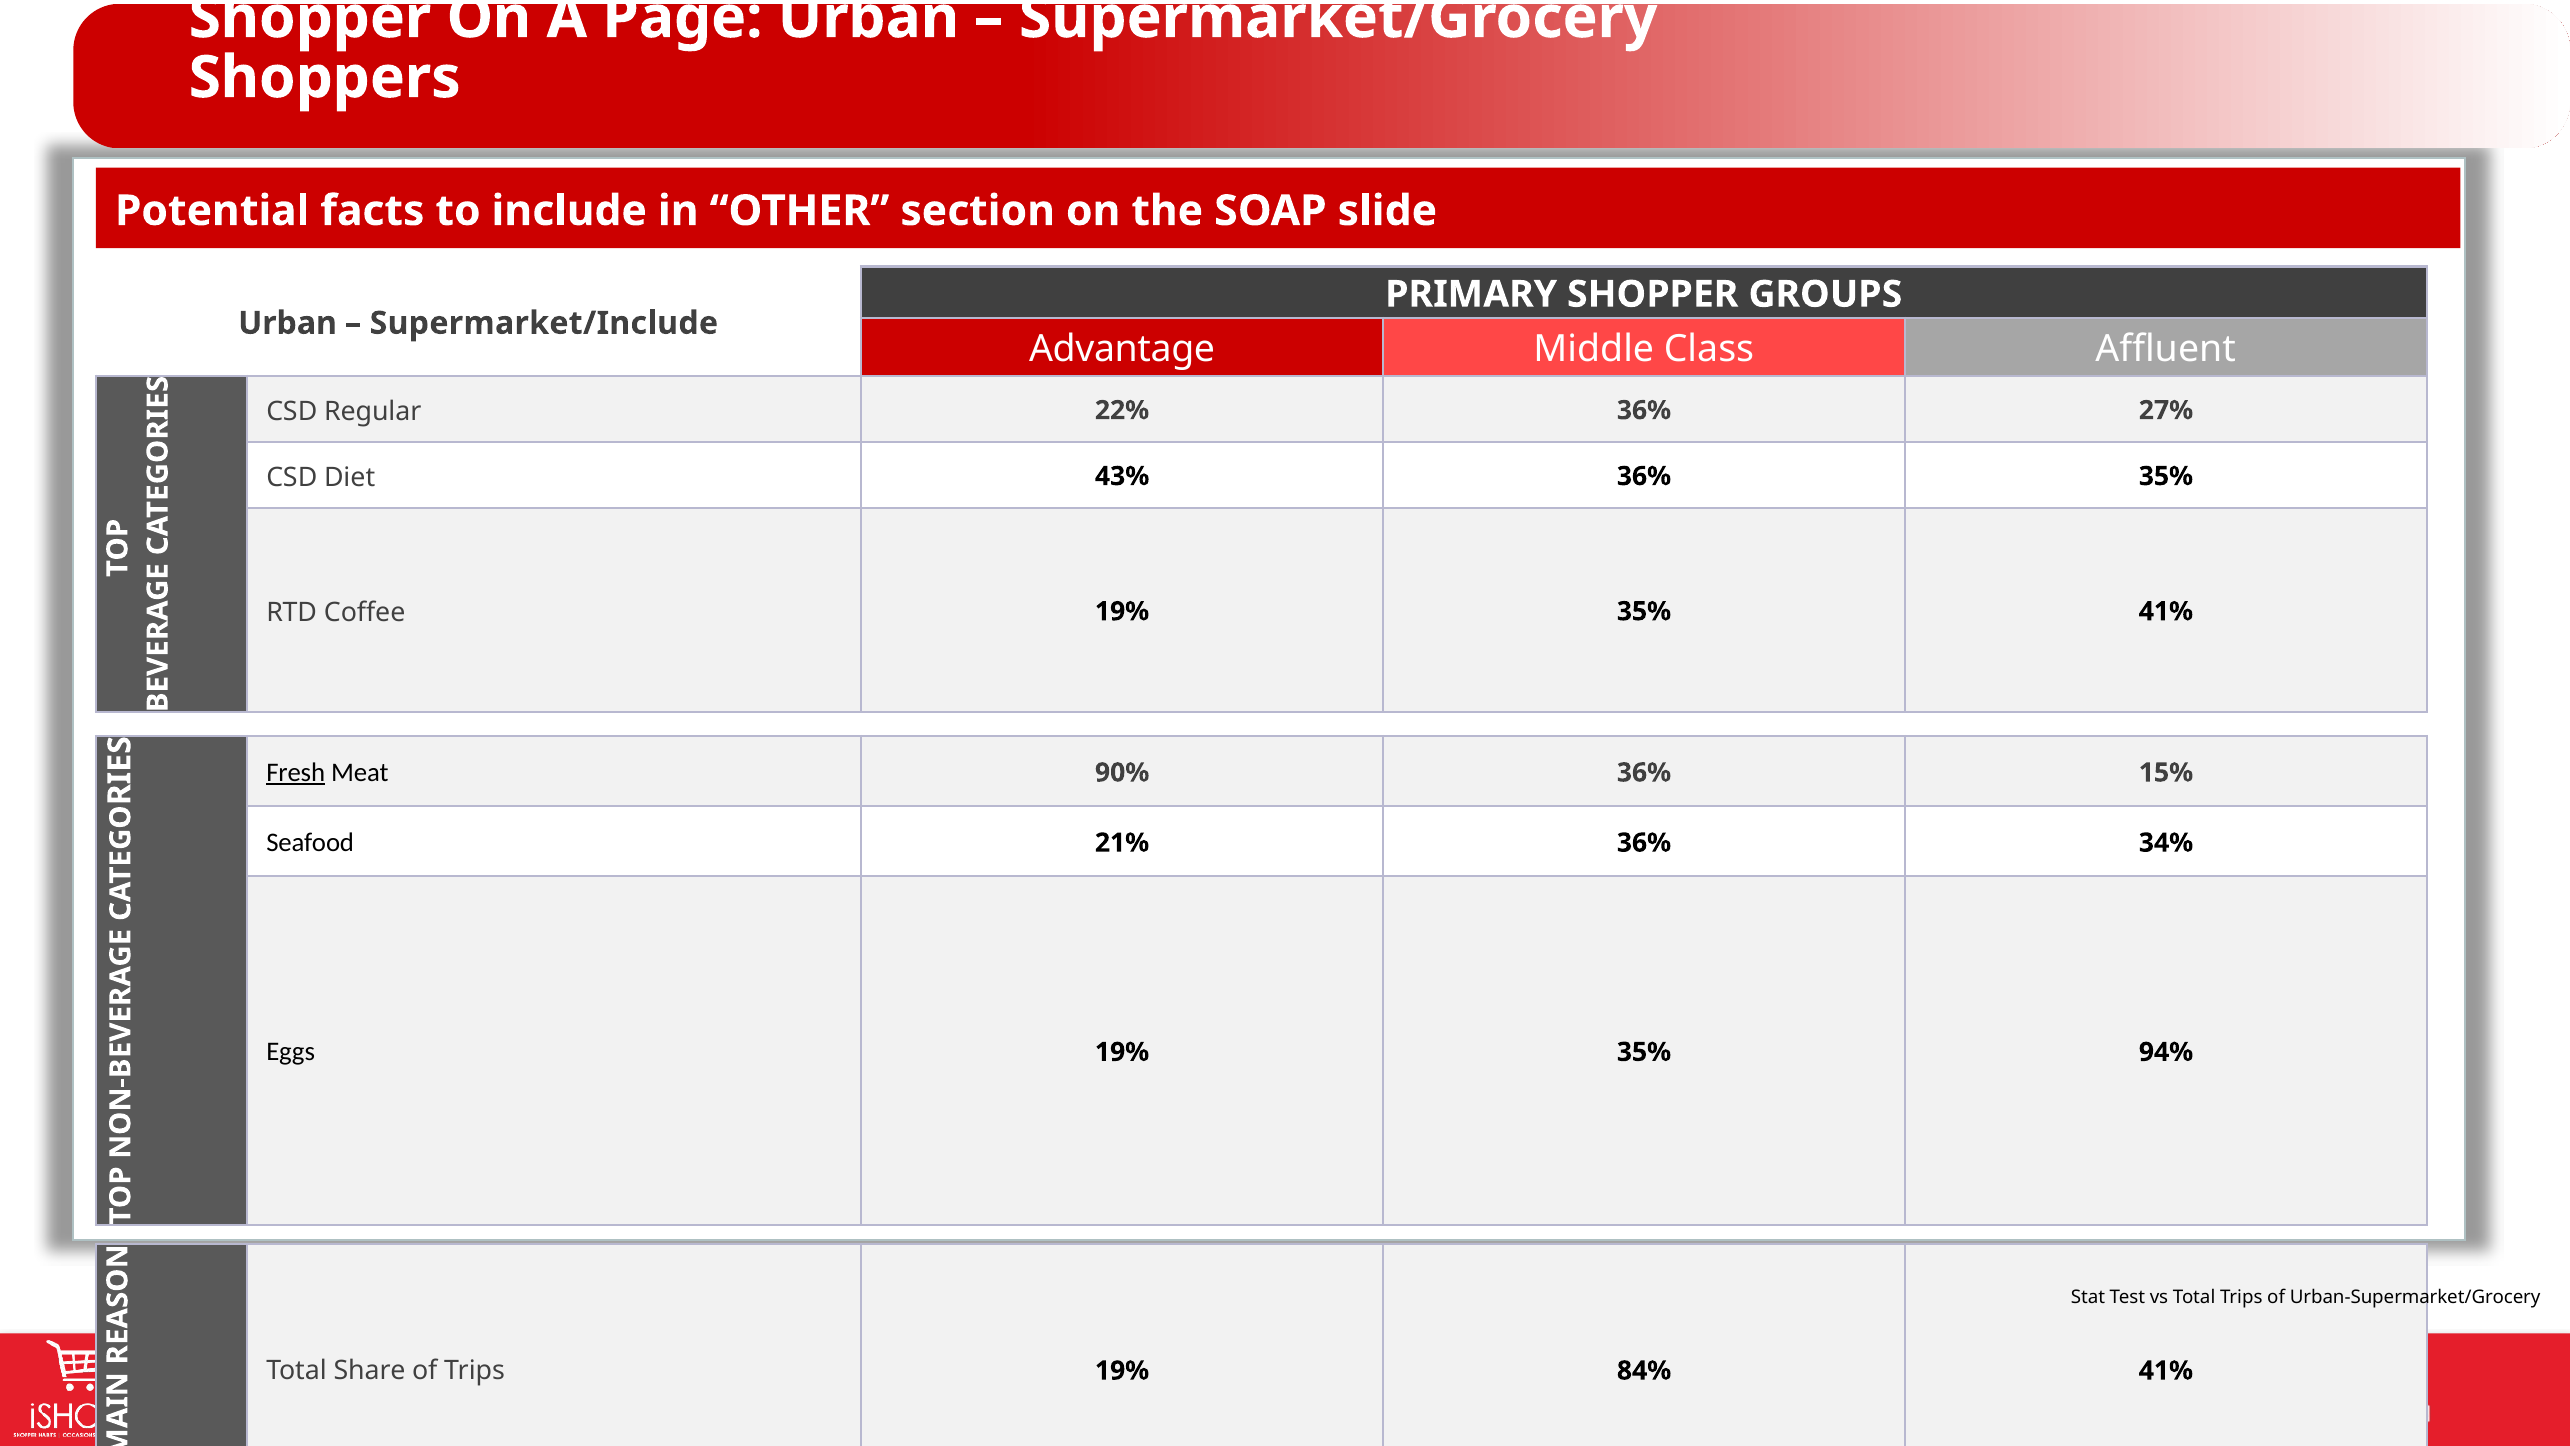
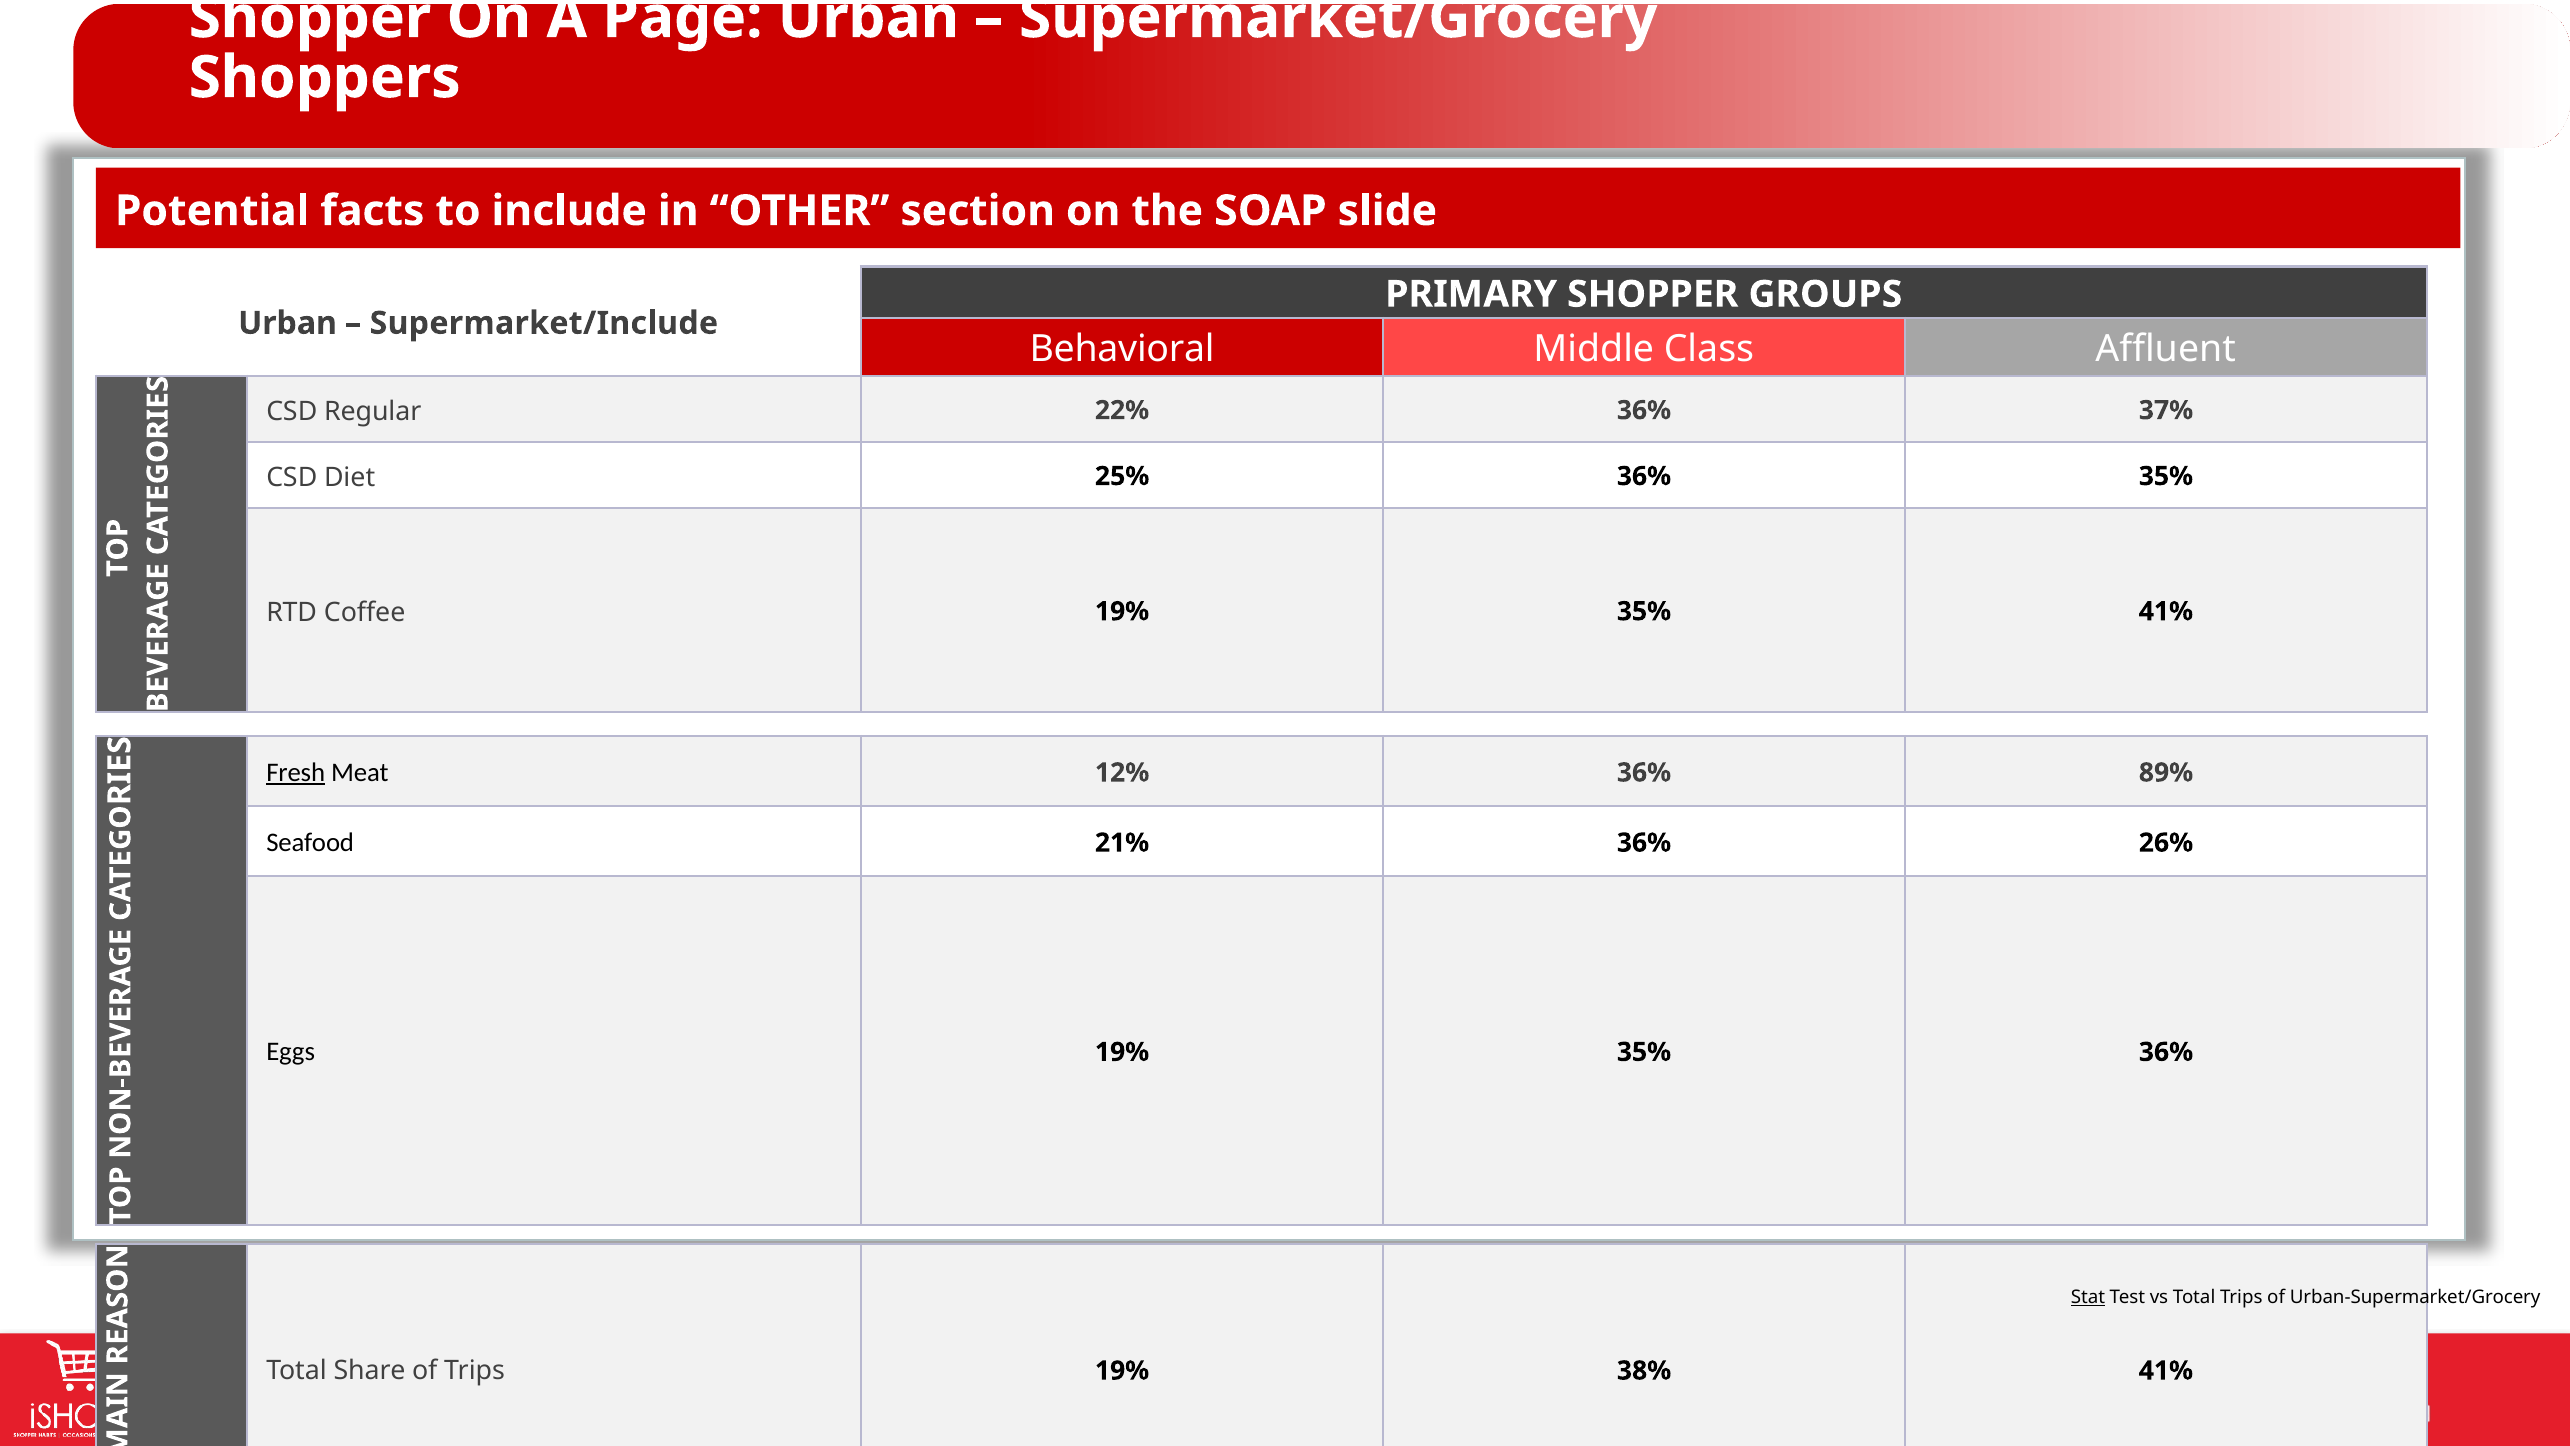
Advantage: Advantage -> Behavioral (1122, 349)
27%: 27% -> 37% (2166, 410)
43%: 43% -> 25% (1122, 476)
90%: 90% -> 12% (1122, 772)
15%: 15% -> 89% (2166, 772)
34%: 34% -> 26% (2166, 843)
35% 94%: 94% -> 36% (2166, 1052)
Stat underline: none -> present (2088, 1297)
84%: 84% -> 38% (1644, 1370)
